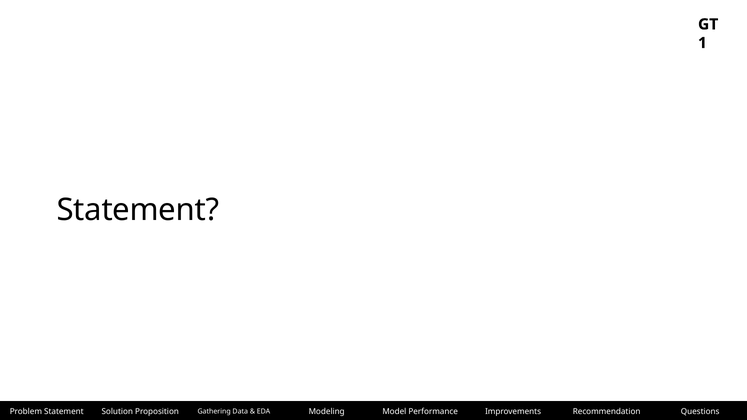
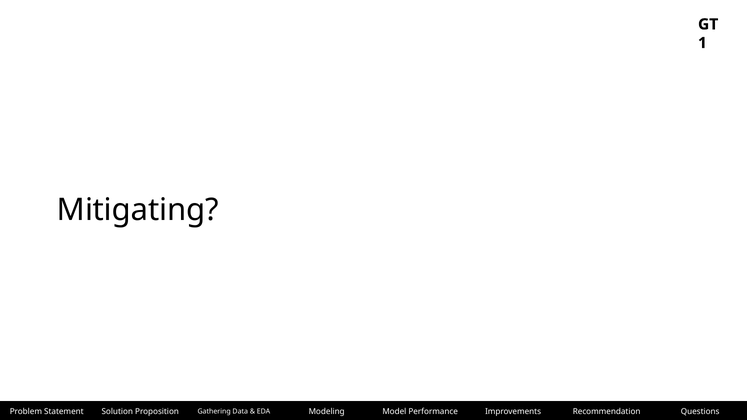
Statement: Statement -> Mitigating (138, 210)
